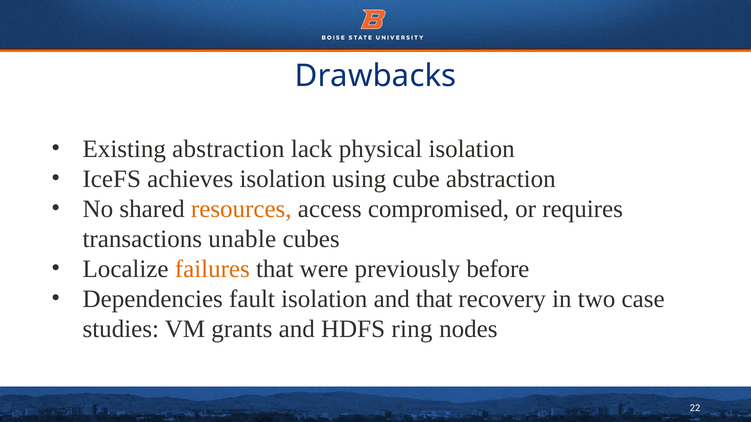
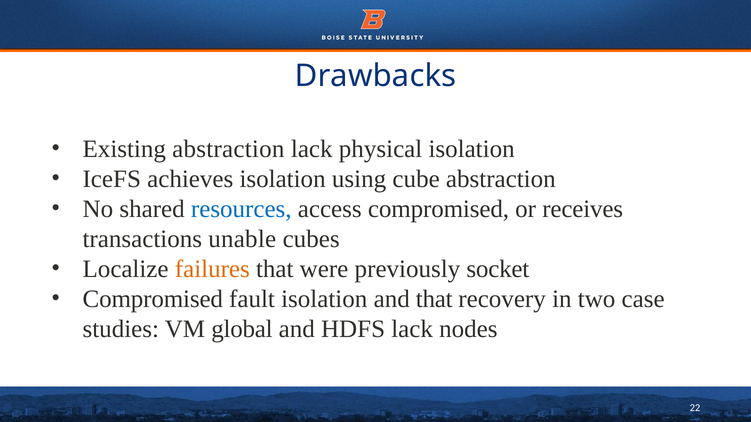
resources colour: orange -> blue (241, 209)
requires: requires -> receives (583, 209)
before: before -> socket (498, 269)
Dependencies: Dependencies -> Compromised (153, 299)
grants: grants -> global (242, 329)
HDFS ring: ring -> lack (412, 329)
